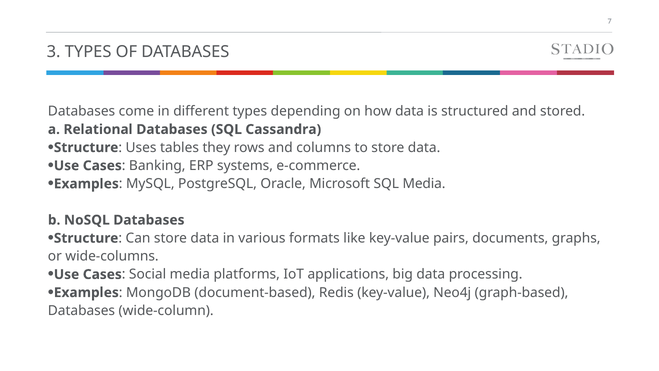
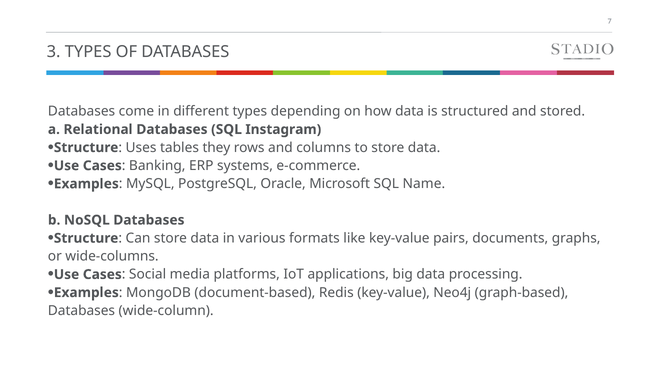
Cassandra: Cassandra -> Instagram (283, 129)
SQL Media: Media -> Name (424, 184)
